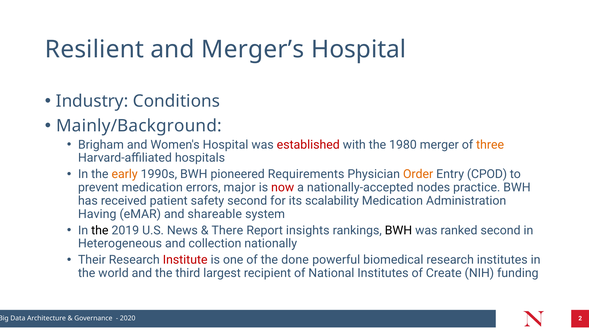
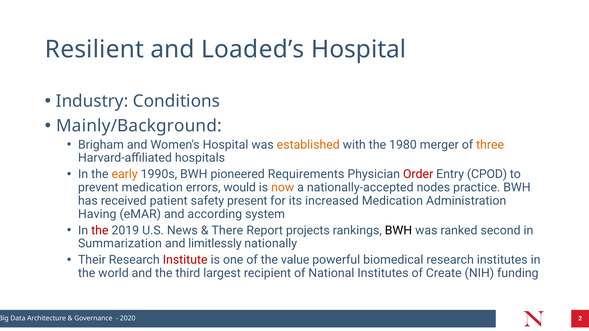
Merger’s: Merger’s -> Loaded’s (253, 49)
established colour: red -> orange (308, 145)
Order colour: orange -> red (418, 174)
major: major -> would (240, 188)
now colour: red -> orange (283, 188)
safety second: second -> present (247, 201)
scalability: scalability -> increased (332, 201)
shareable: shareable -> according (215, 214)
the colour: black -> red (100, 231)
insights: insights -> projects (308, 231)
Heterogeneous: Heterogeneous -> Summarization (120, 244)
collection: collection -> limitlessly (215, 244)
done: done -> value (295, 260)
